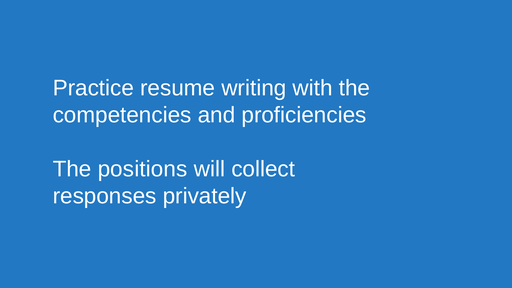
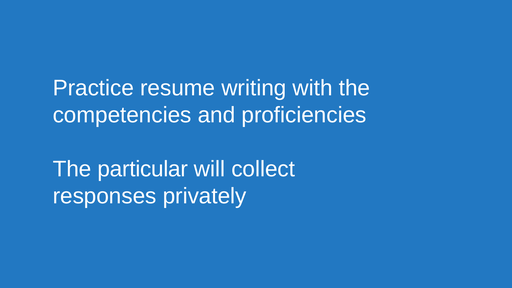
positions: positions -> particular (143, 169)
